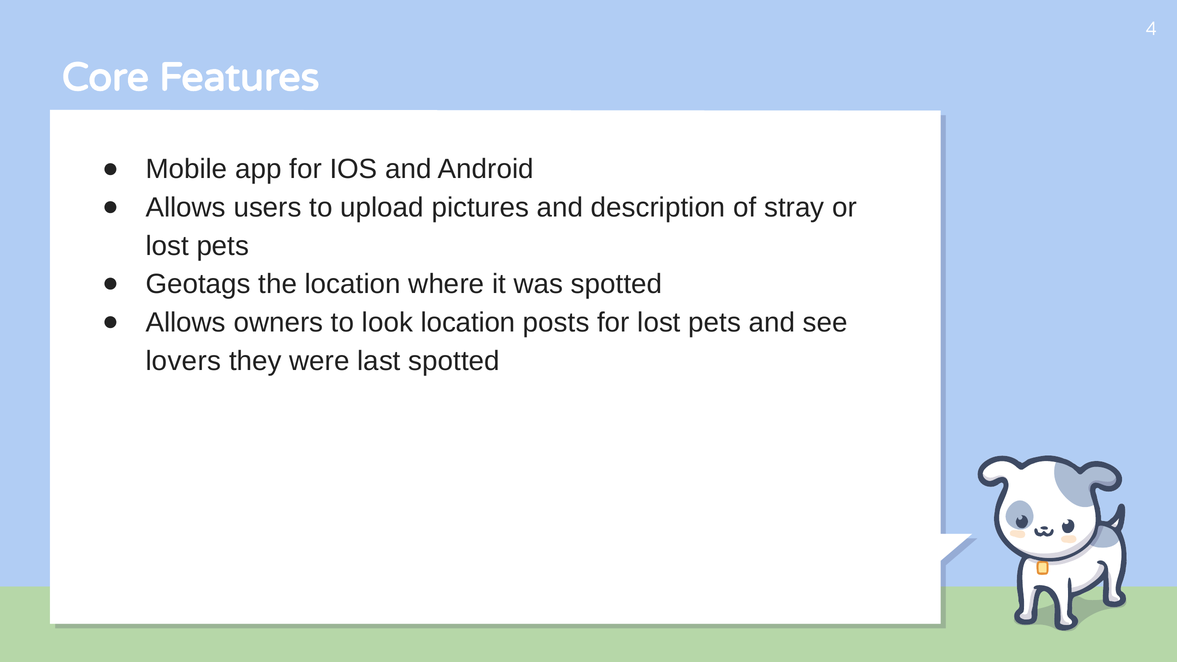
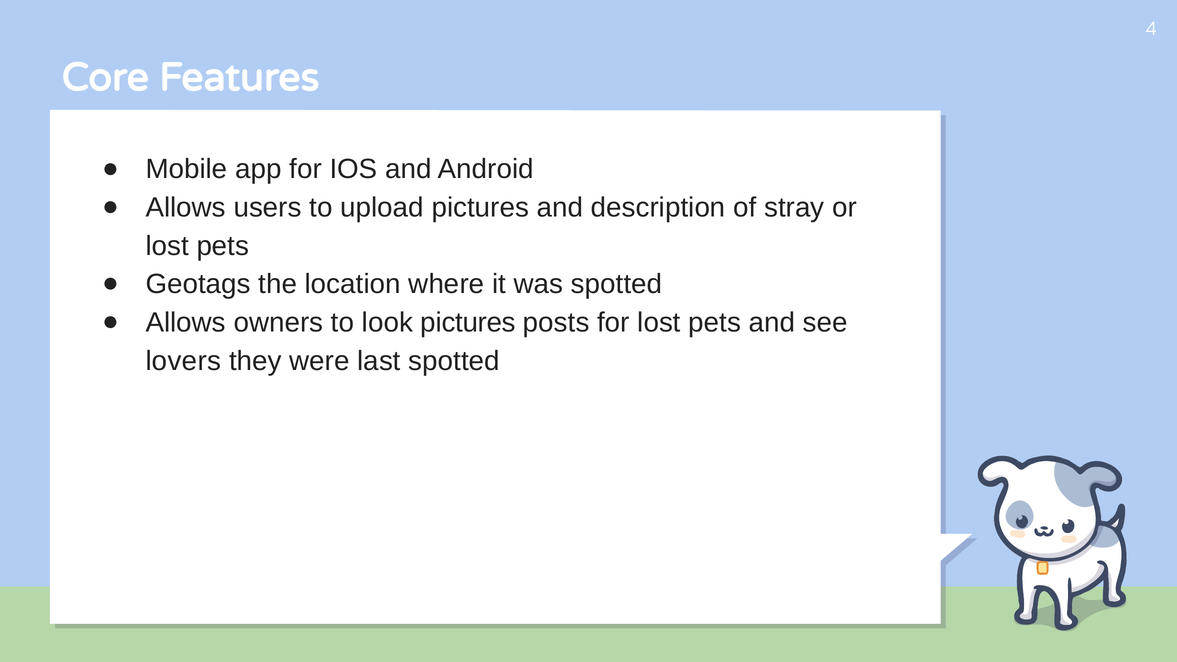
look location: location -> pictures (468, 323)
